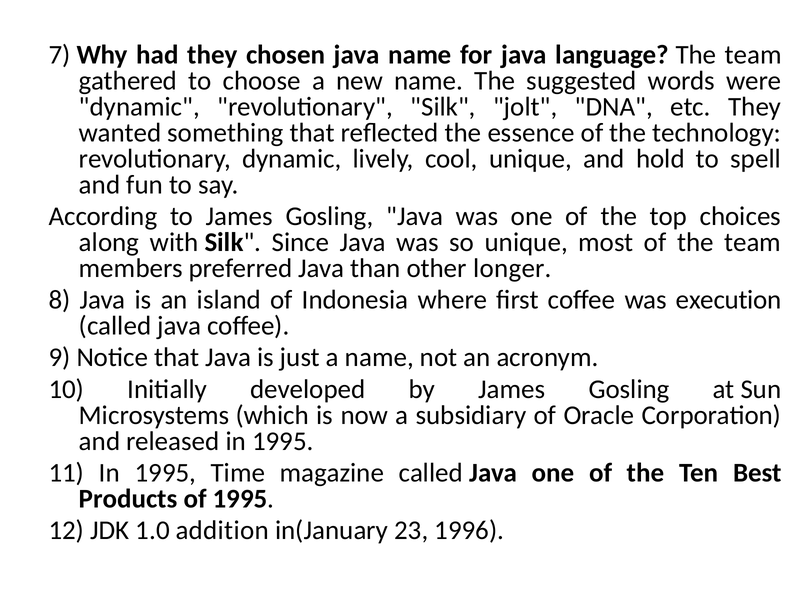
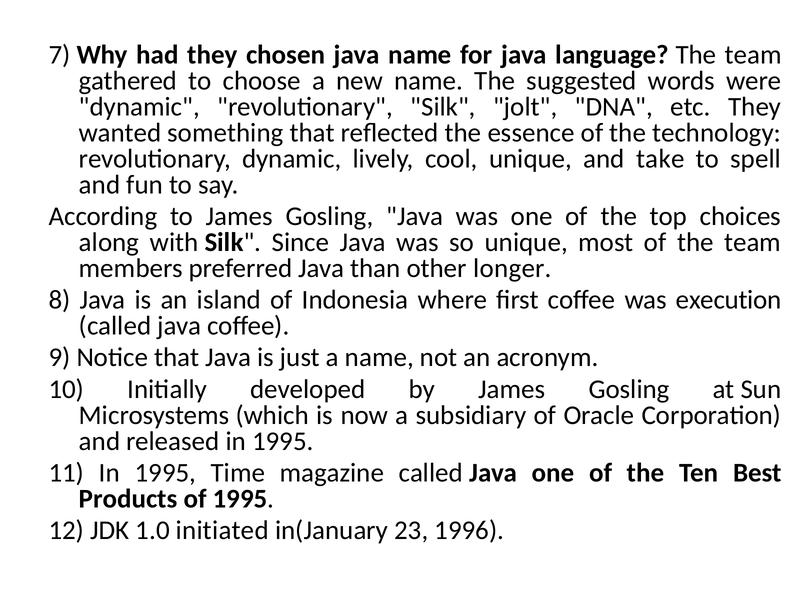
hold: hold -> take (660, 159)
addition: addition -> initiated (222, 530)
